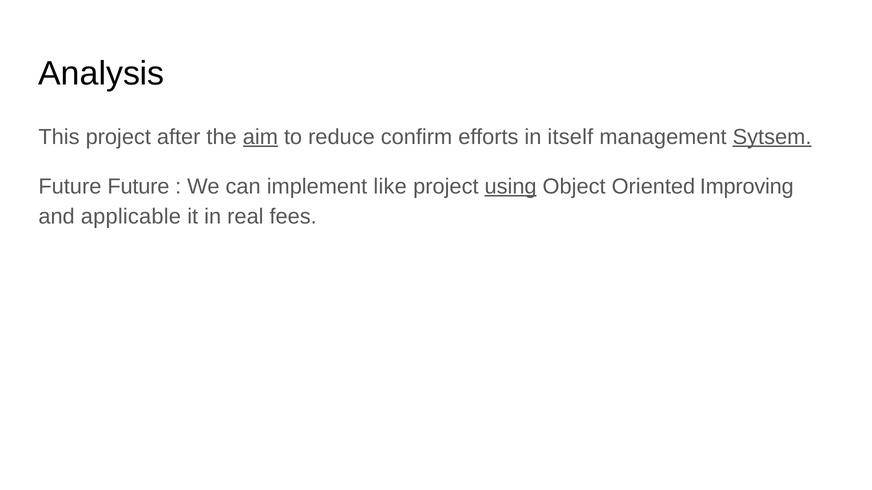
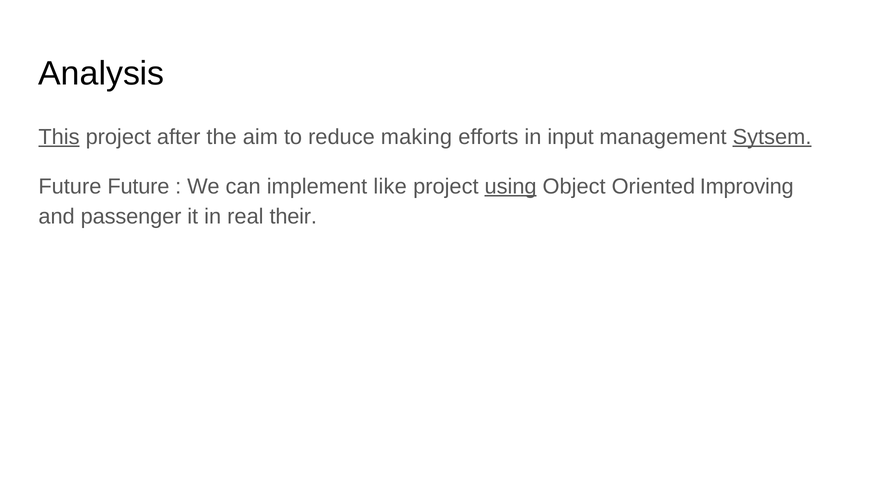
This underline: none -> present (59, 137)
aim underline: present -> none (260, 137)
confirm: confirm -> making (416, 137)
itself: itself -> input (571, 137)
applicable: applicable -> passenger (131, 217)
fees: fees -> their (293, 217)
